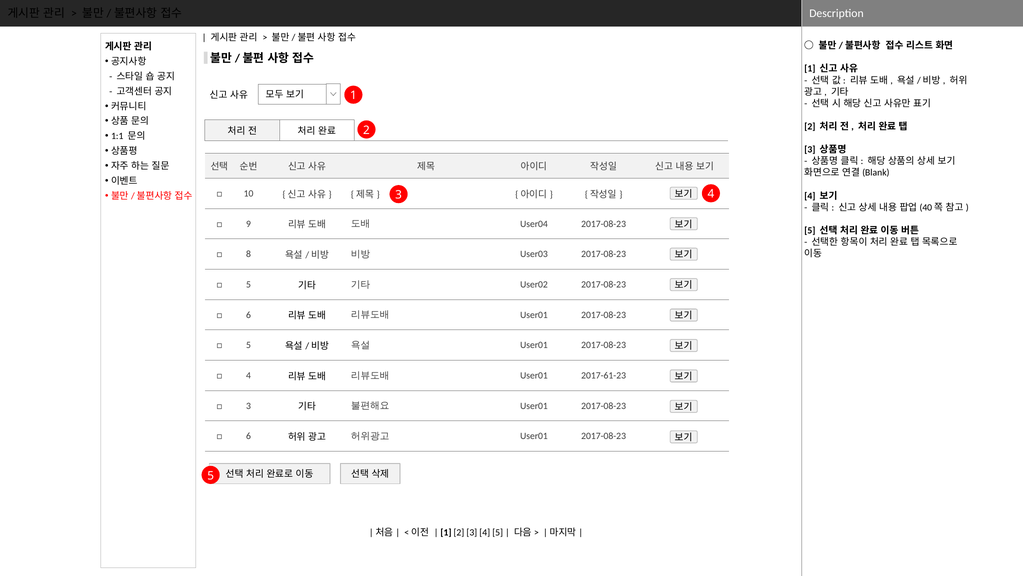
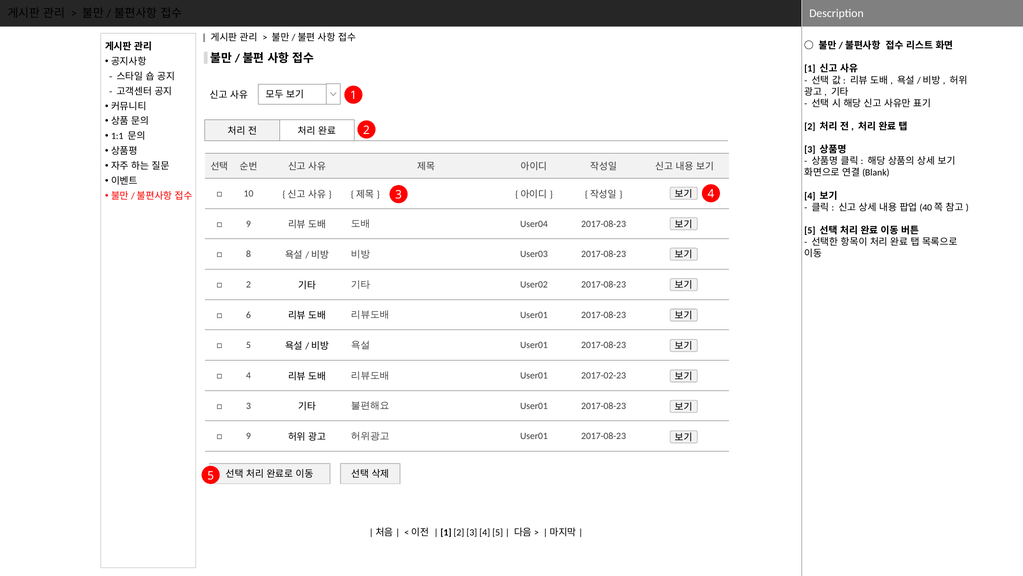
5: 5 -> 2 (249, 284)
2017-61-23: 2017-61-23 -> 2017-02-23 (604, 375)
6: 6 -> 9 (249, 436)
